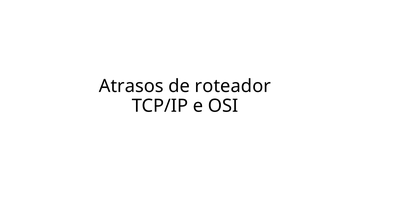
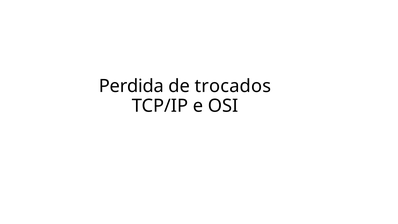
Atrasos: Atrasos -> Perdida (131, 86)
roteador: roteador -> trocados (233, 86)
